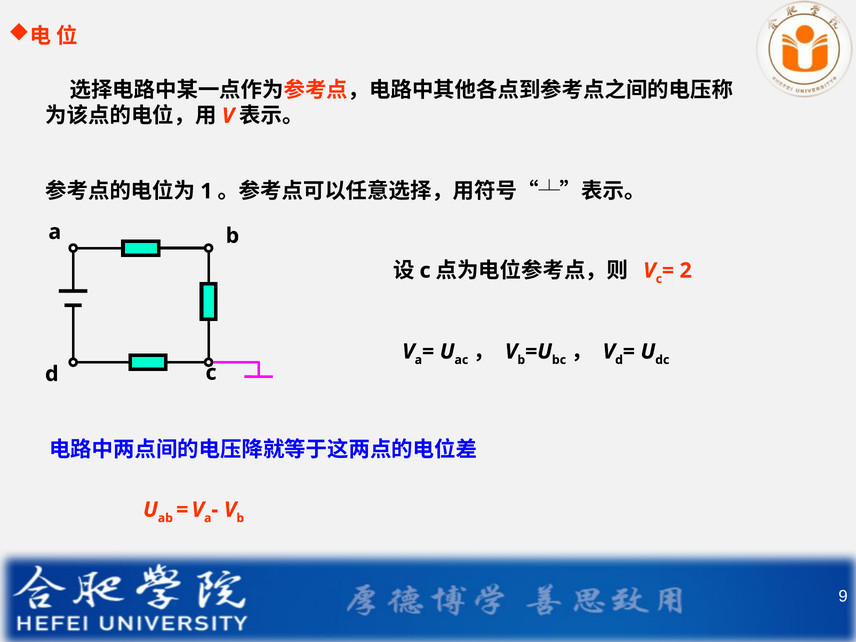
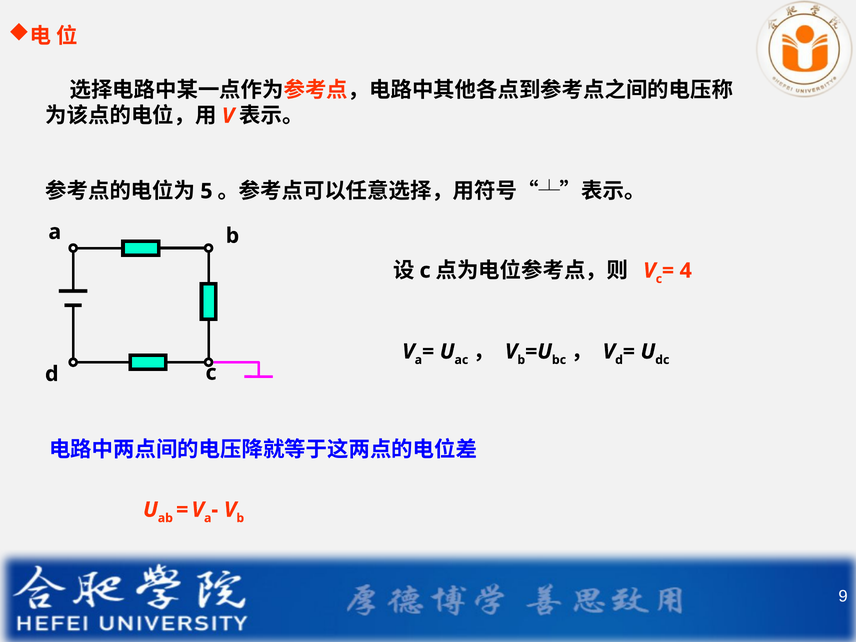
1: 1 -> 5 (206, 191)
2: 2 -> 4 (686, 271)
